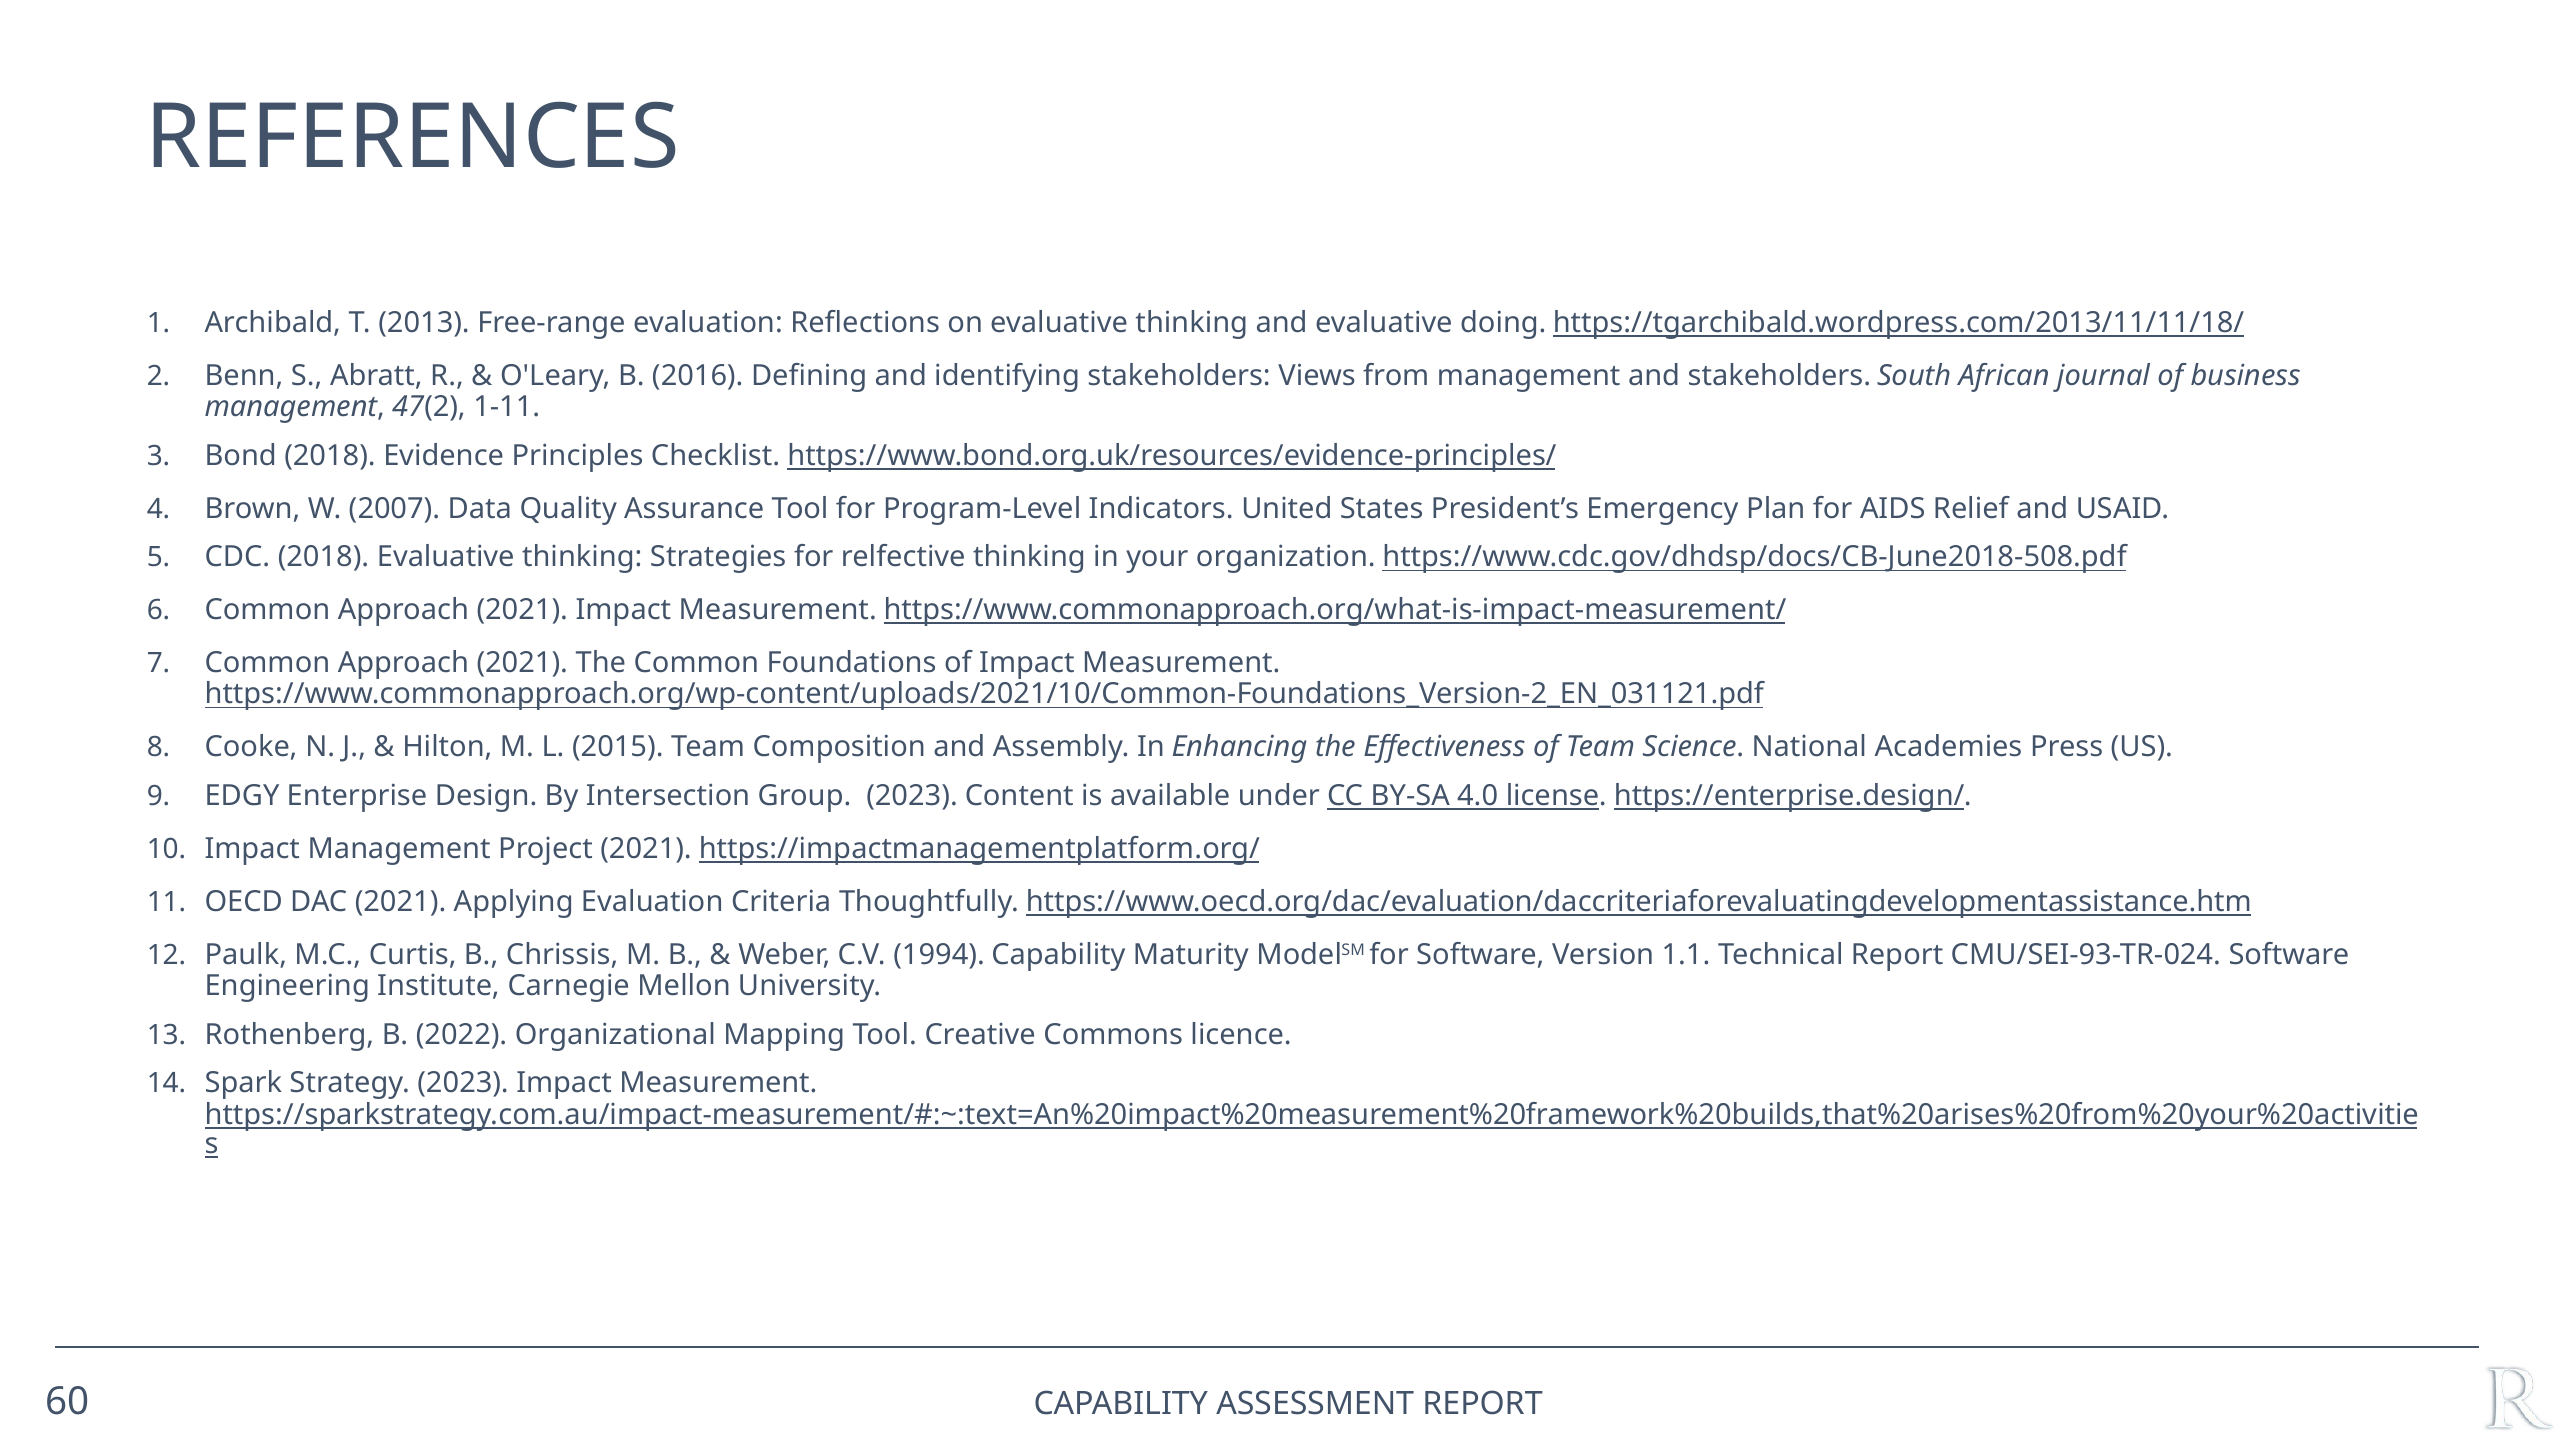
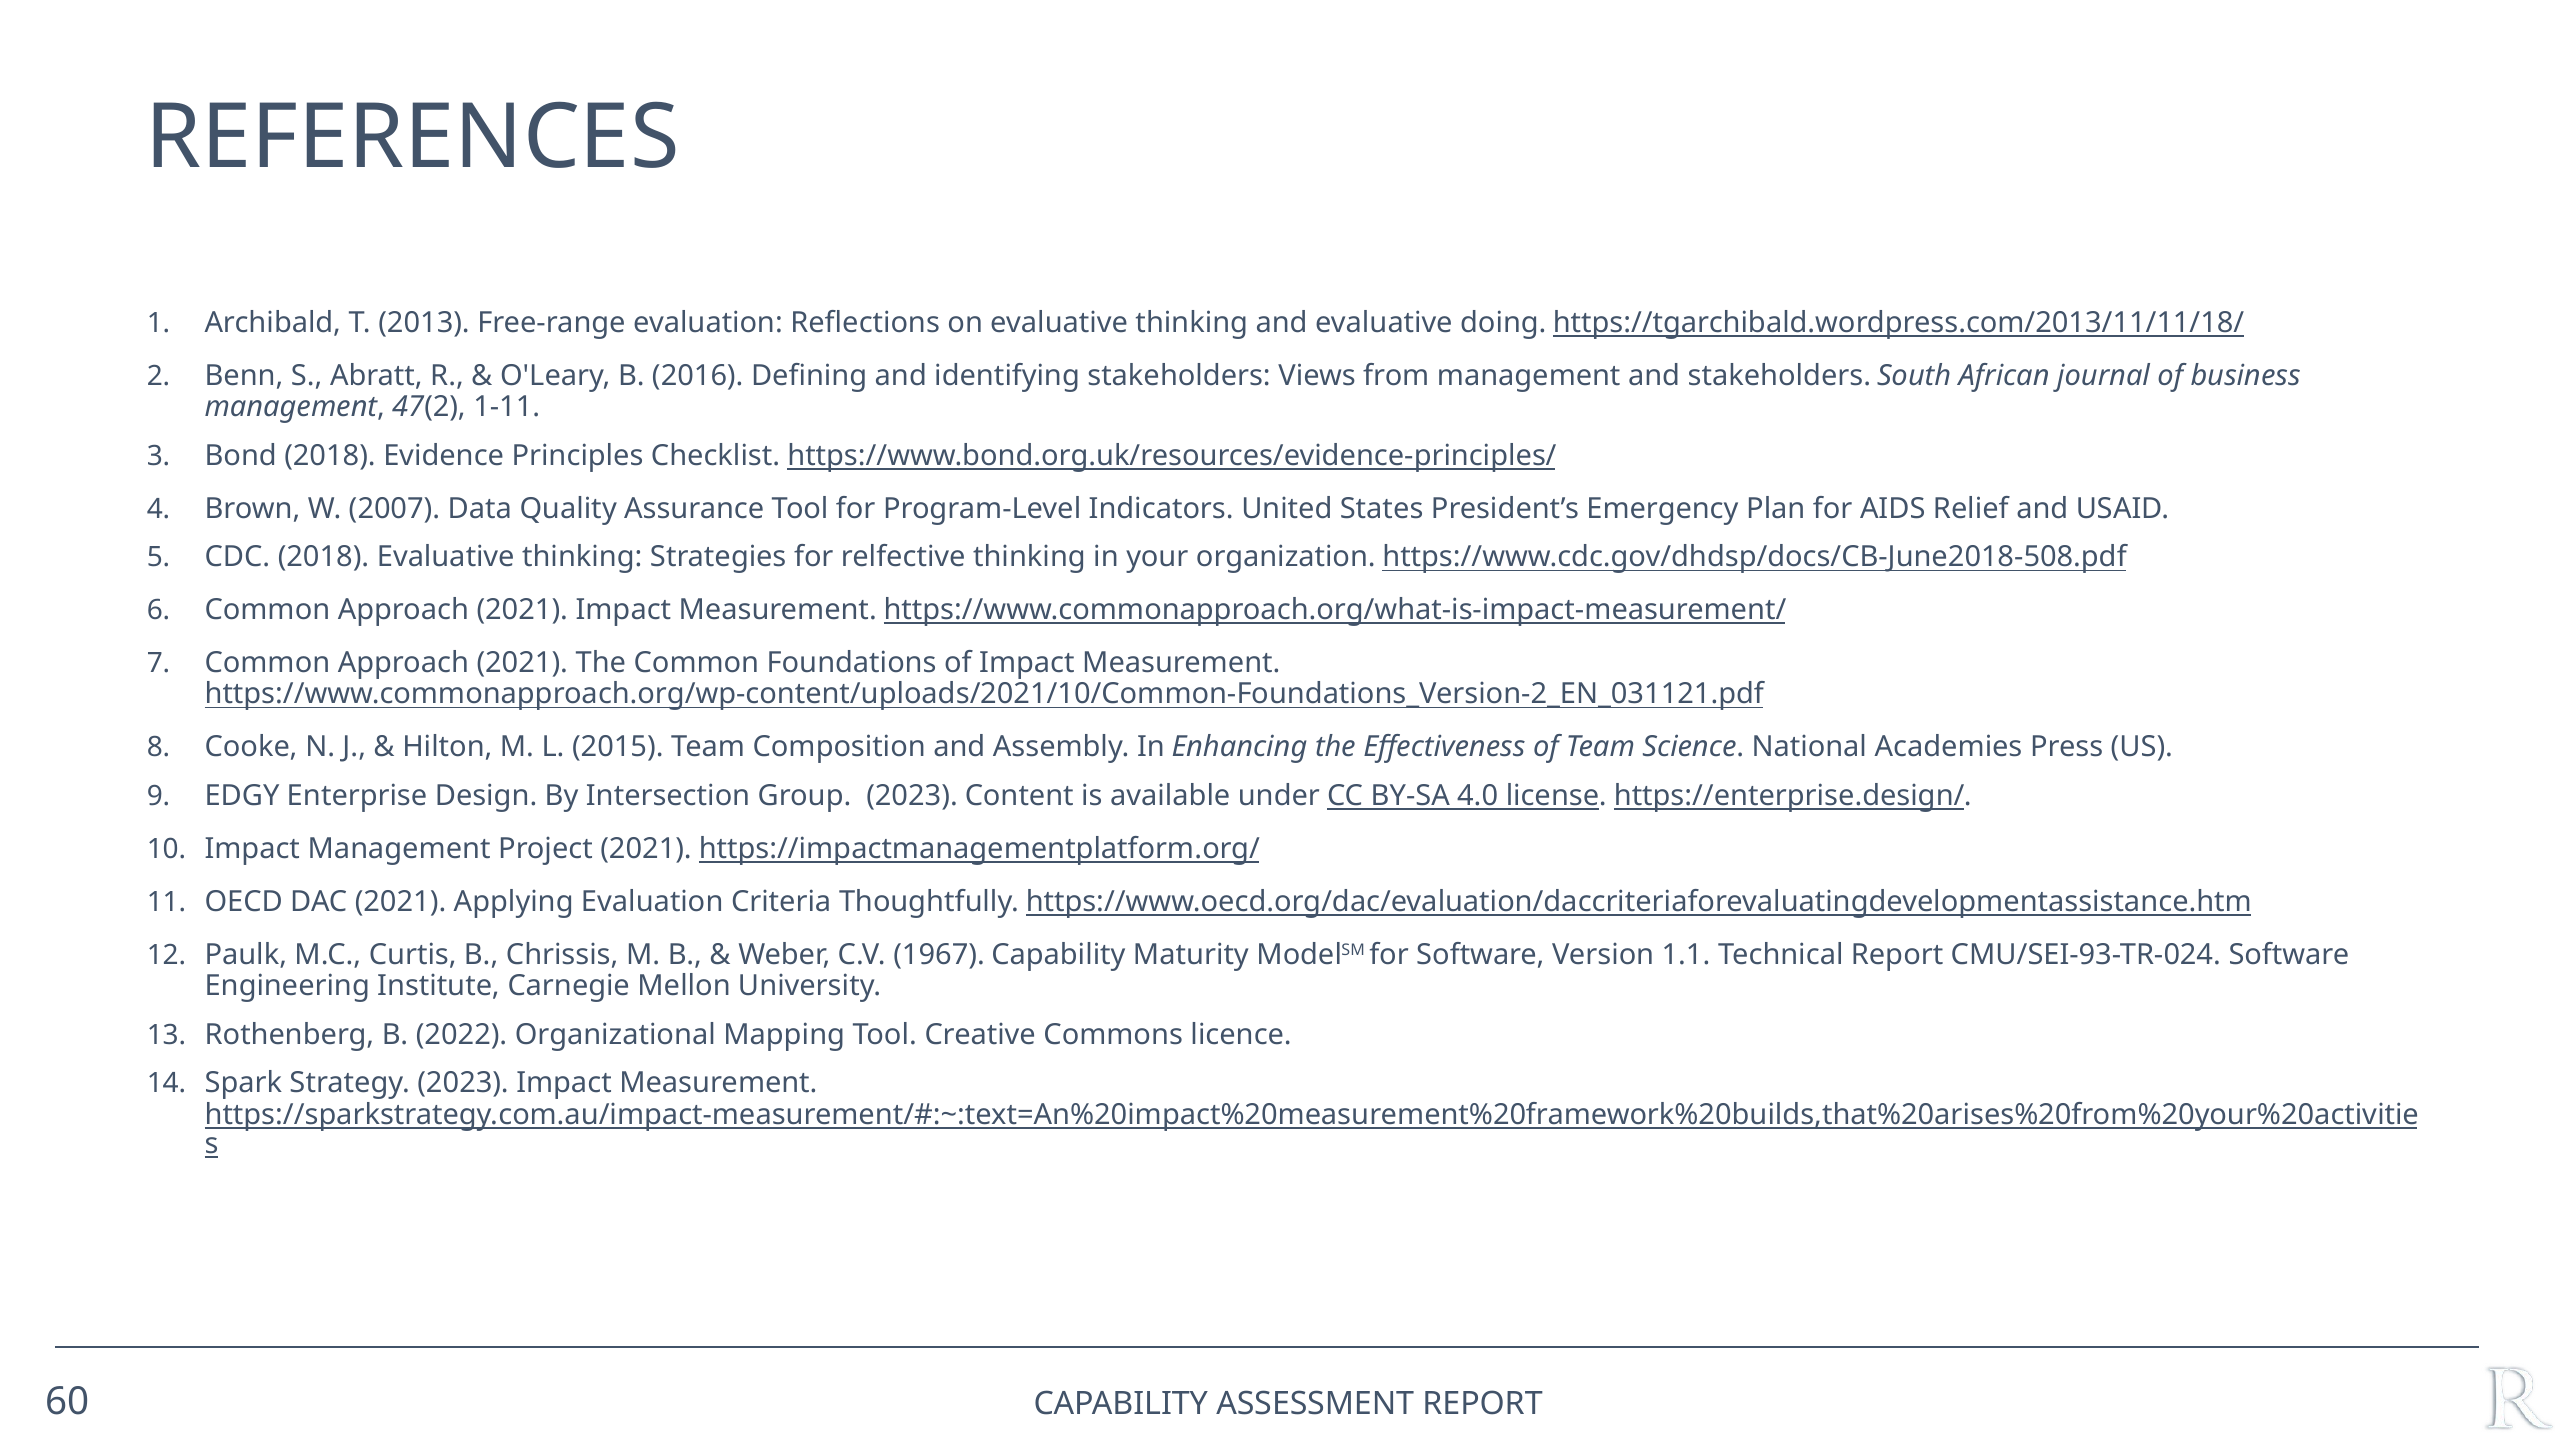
1994: 1994 -> 1967 (939, 954)
